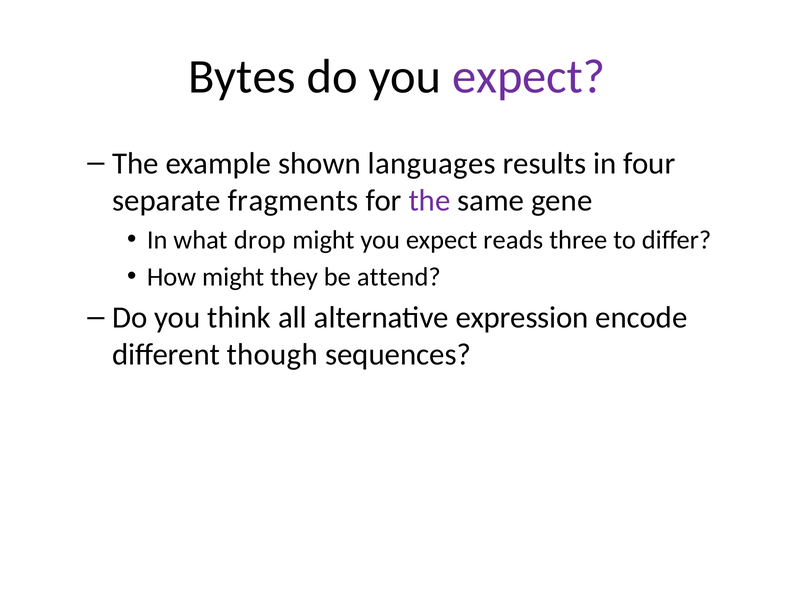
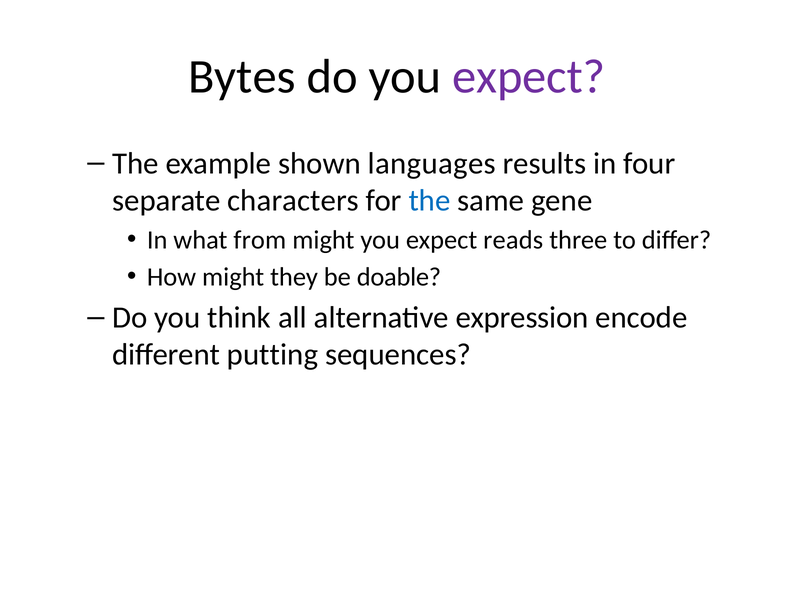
fragments: fragments -> characters (293, 201)
the colour: purple -> blue (430, 201)
drop: drop -> from (260, 240)
attend: attend -> doable (399, 277)
though: though -> putting (272, 355)
